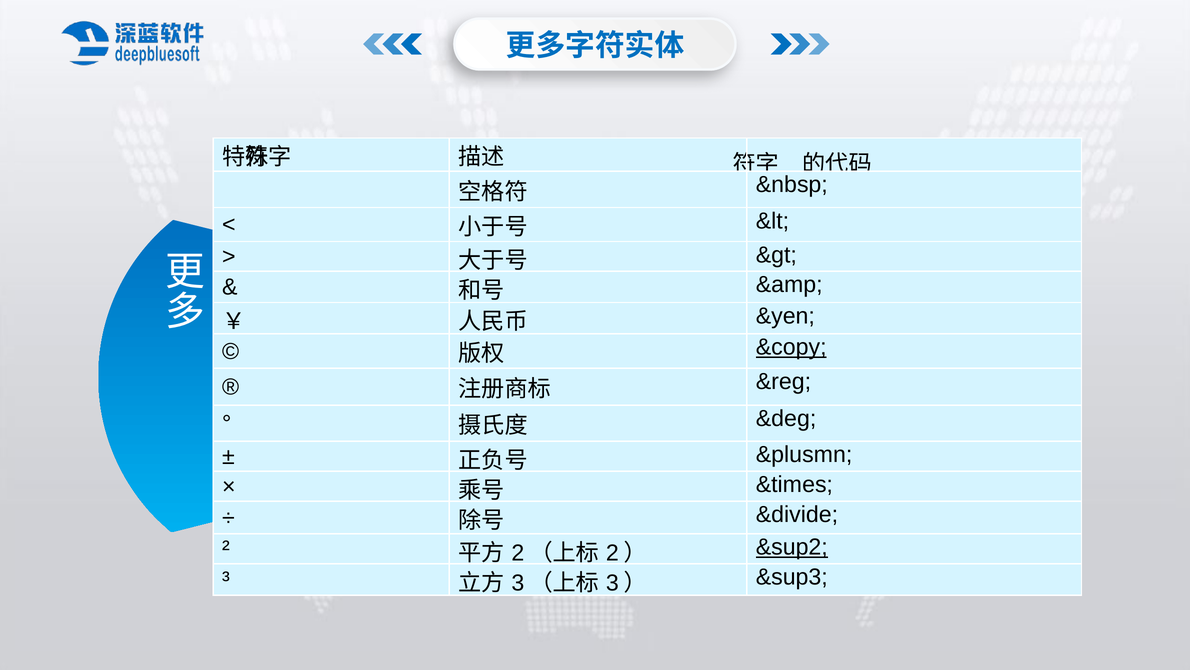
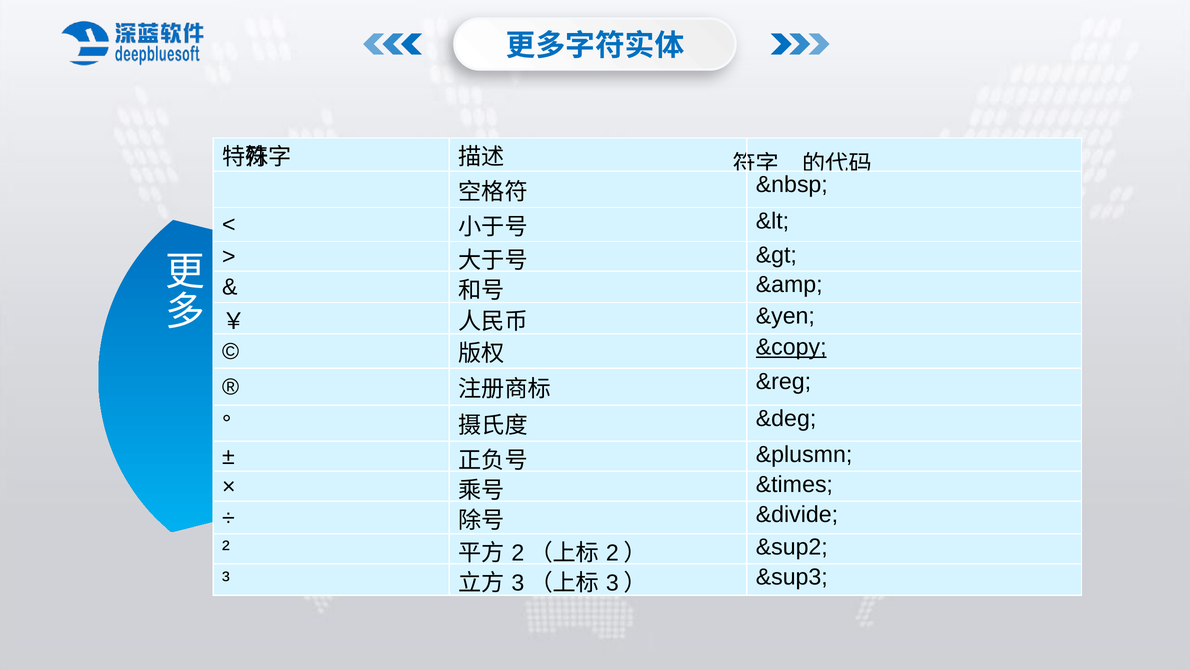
&sup2 underline: present -> none (792, 547)
